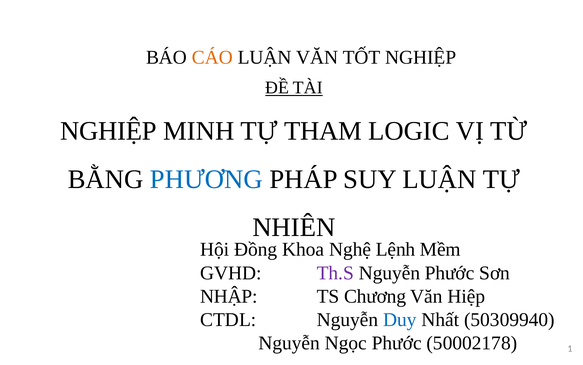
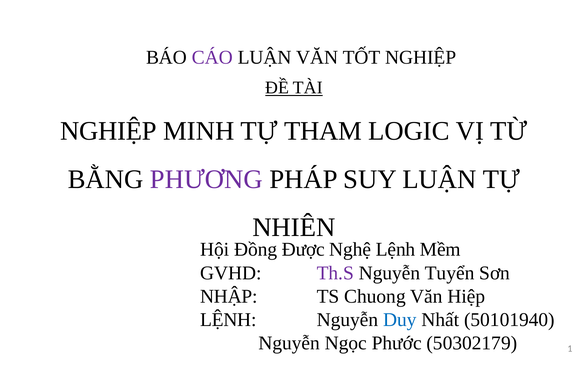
CÁO colour: orange -> purple (212, 57)
PHƯƠNG colour: blue -> purple (206, 179)
Khoa: Khoa -> Được (303, 249)
Nguyễn Phước: Phước -> Tuyển (450, 272)
Chương: Chương -> Chuong (375, 296)
CTDL: CTDL -> LỆNH (228, 319)
50309940: 50309940 -> 50101940 (509, 319)
50002178: 50002178 -> 50302179 (472, 342)
